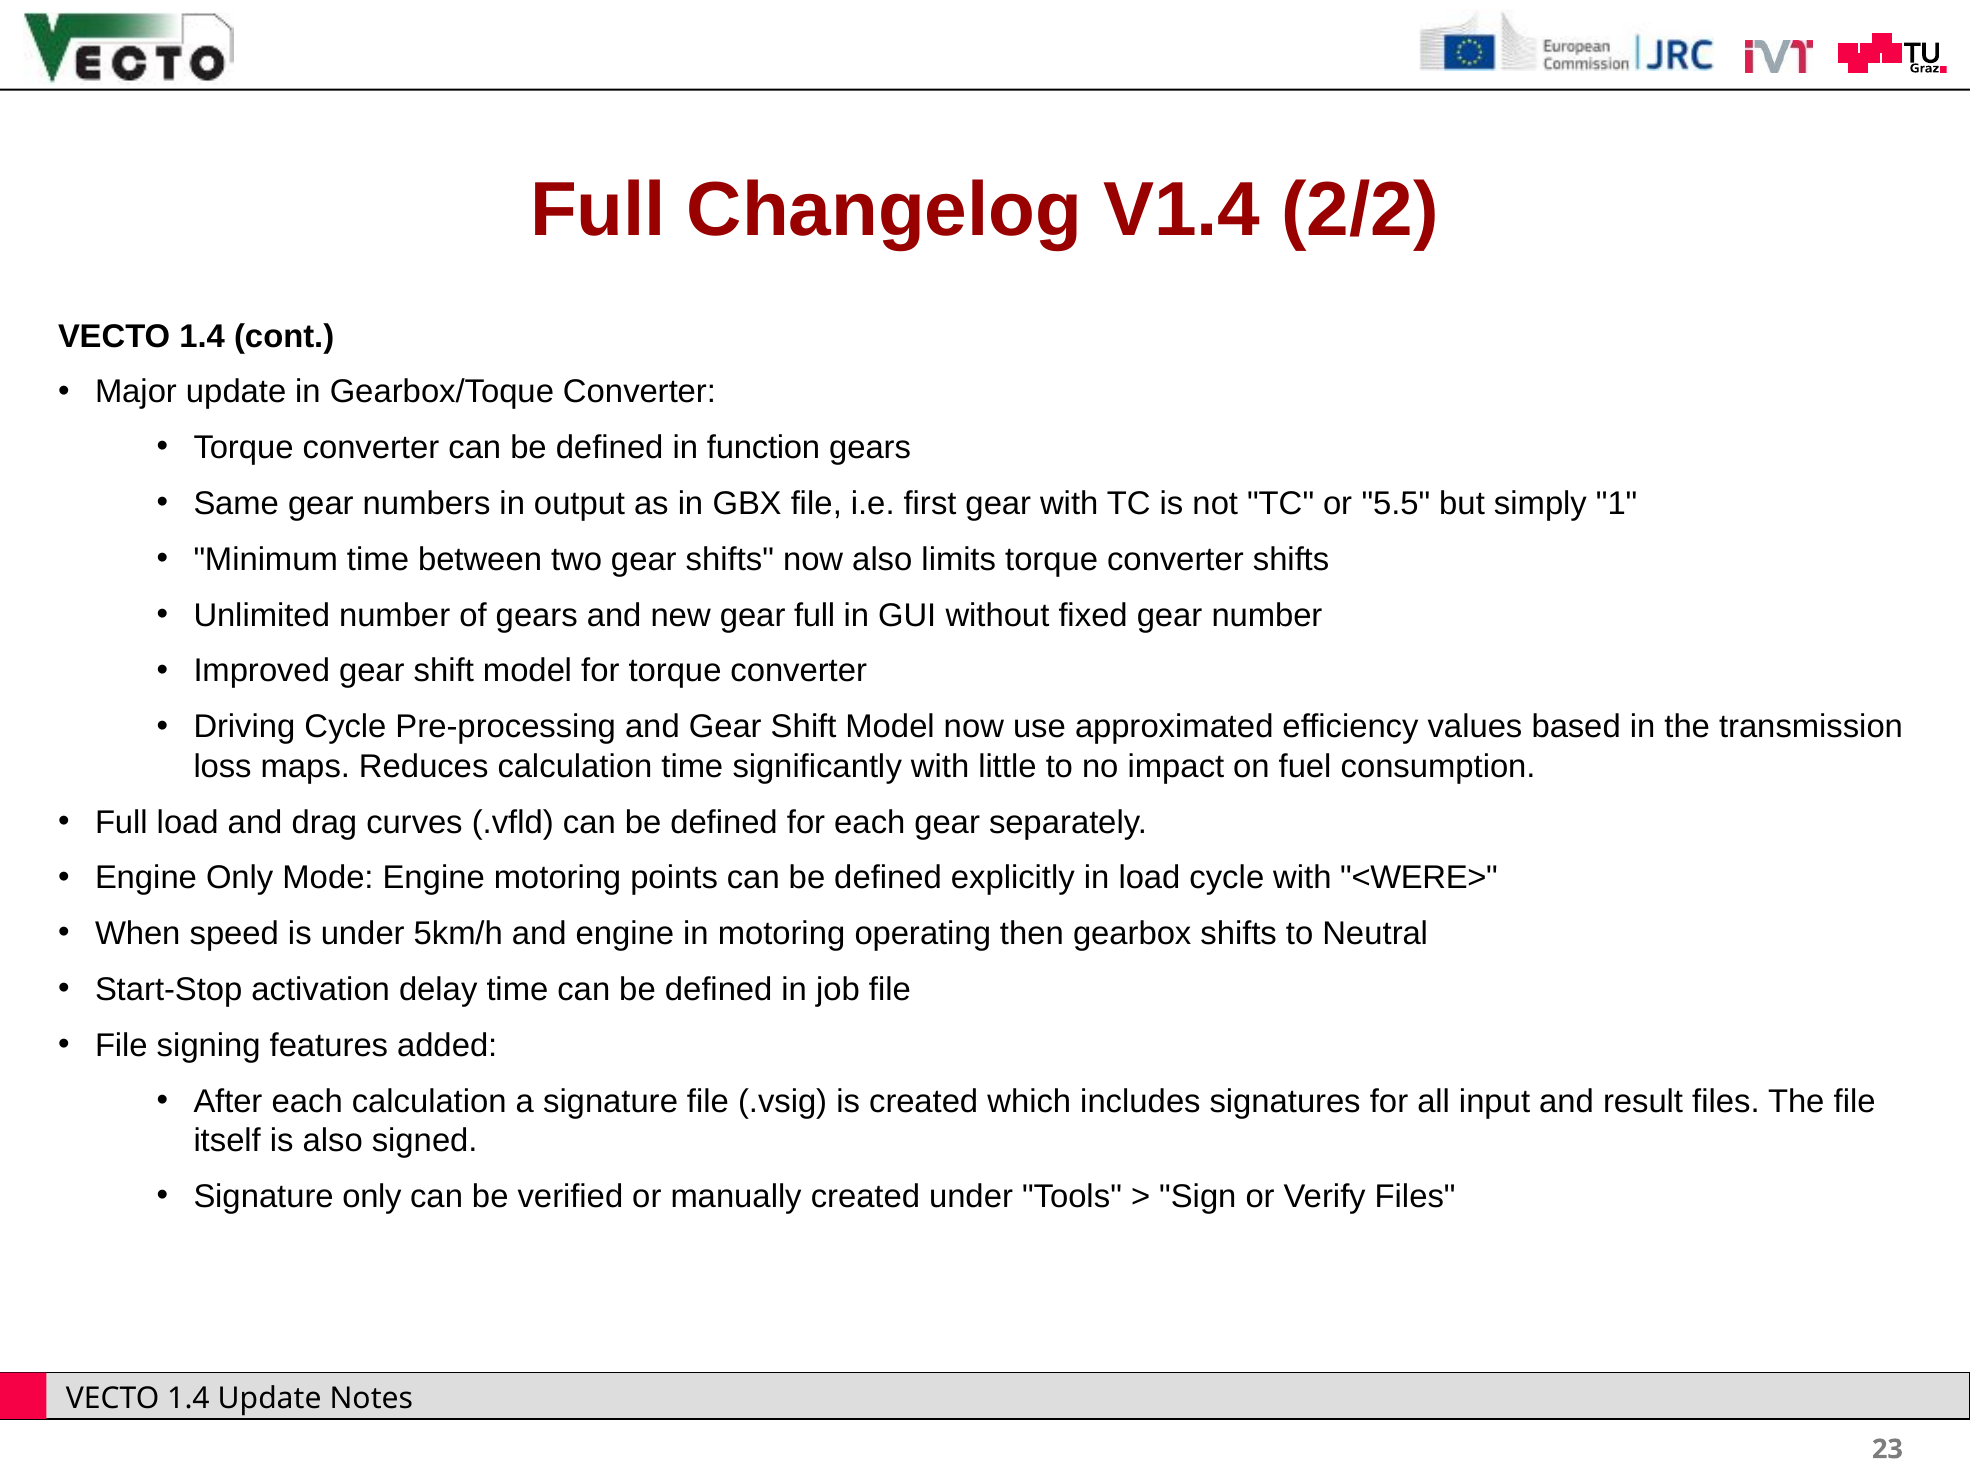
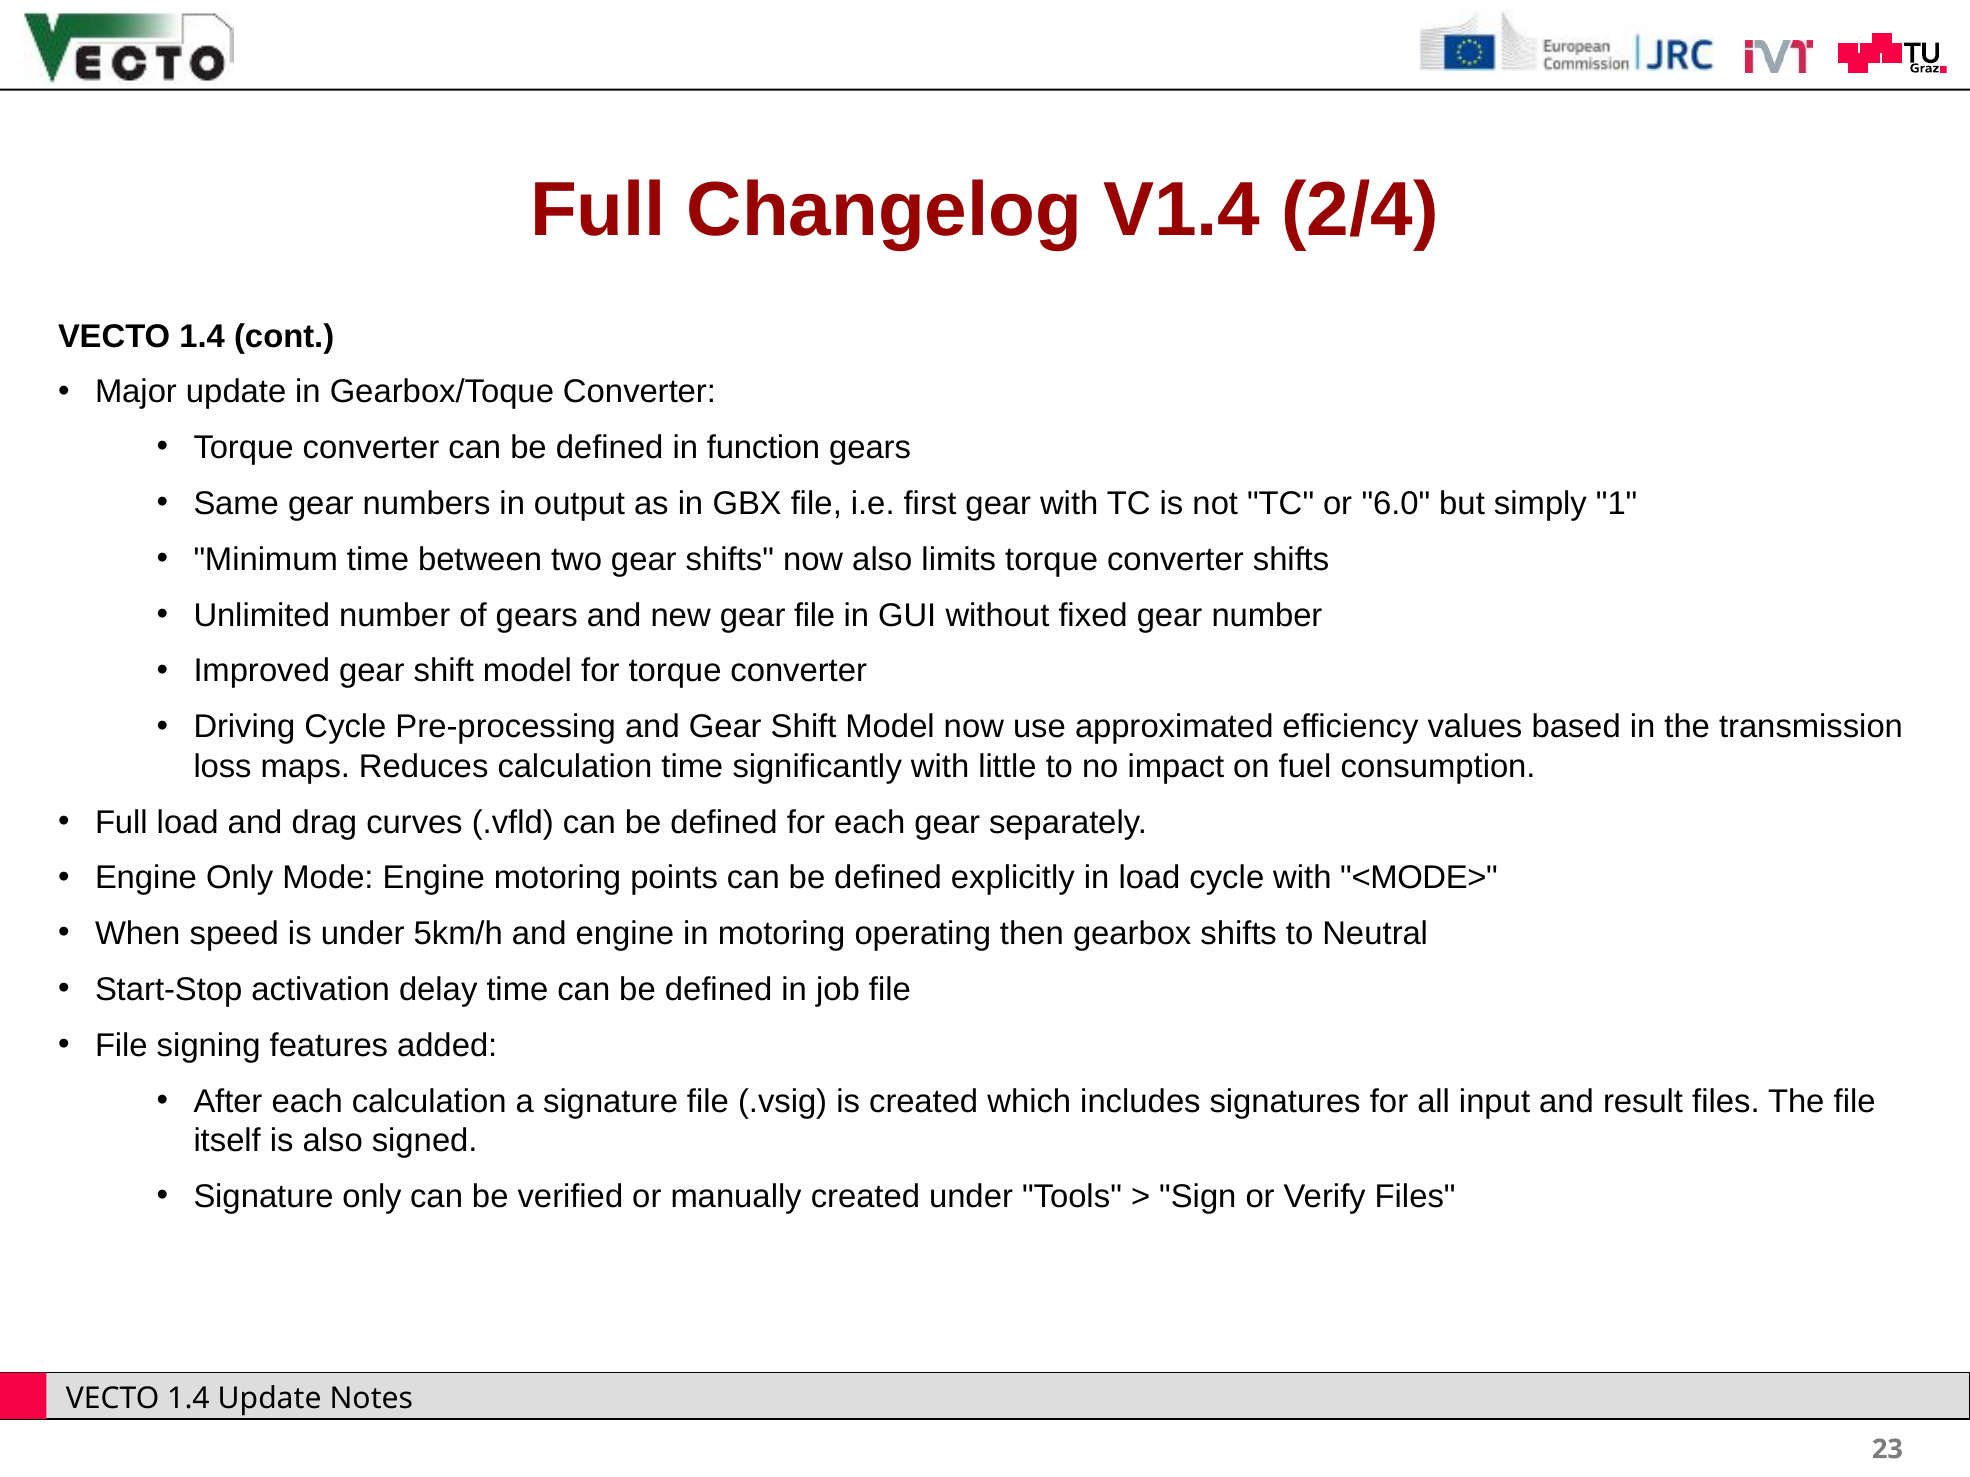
2/2: 2/2 -> 2/4 (1360, 210)
5.5: 5.5 -> 6.0 (1396, 504)
gear full: full -> file (815, 616)
<WERE>: <WERE> -> <MODE> (1419, 878)
